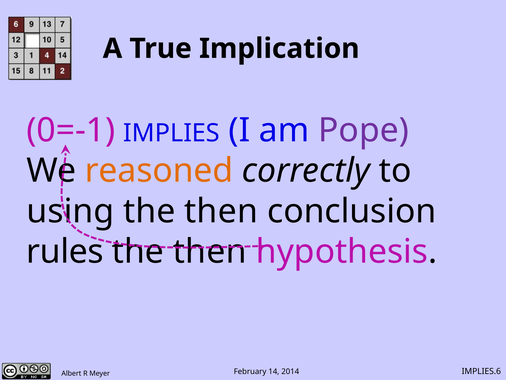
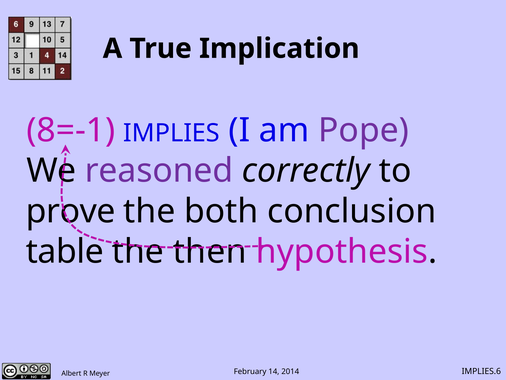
0=-1: 0=-1 -> 8=-1 (71, 130)
reasoned colour: orange -> purple (159, 171)
using: using -> prove (71, 211)
then: then -> both (221, 211)
rules: rules -> table (65, 251)
